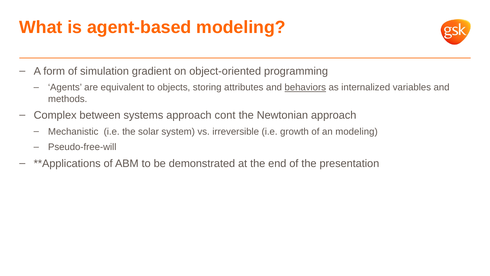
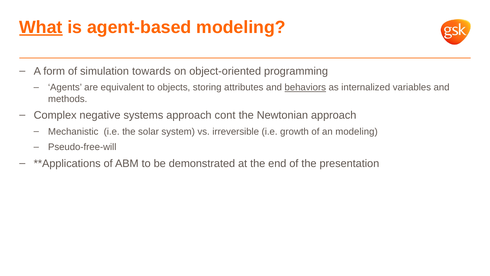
What underline: none -> present (41, 27)
gradient: gradient -> towards (151, 71)
between: between -> negative (100, 115)
